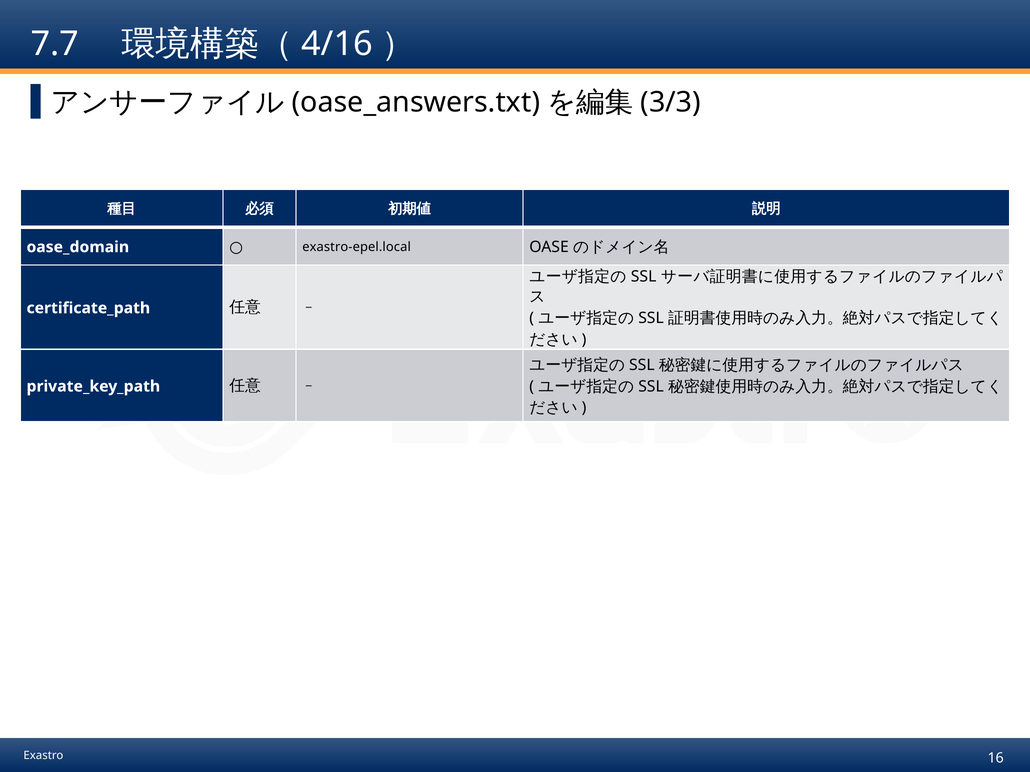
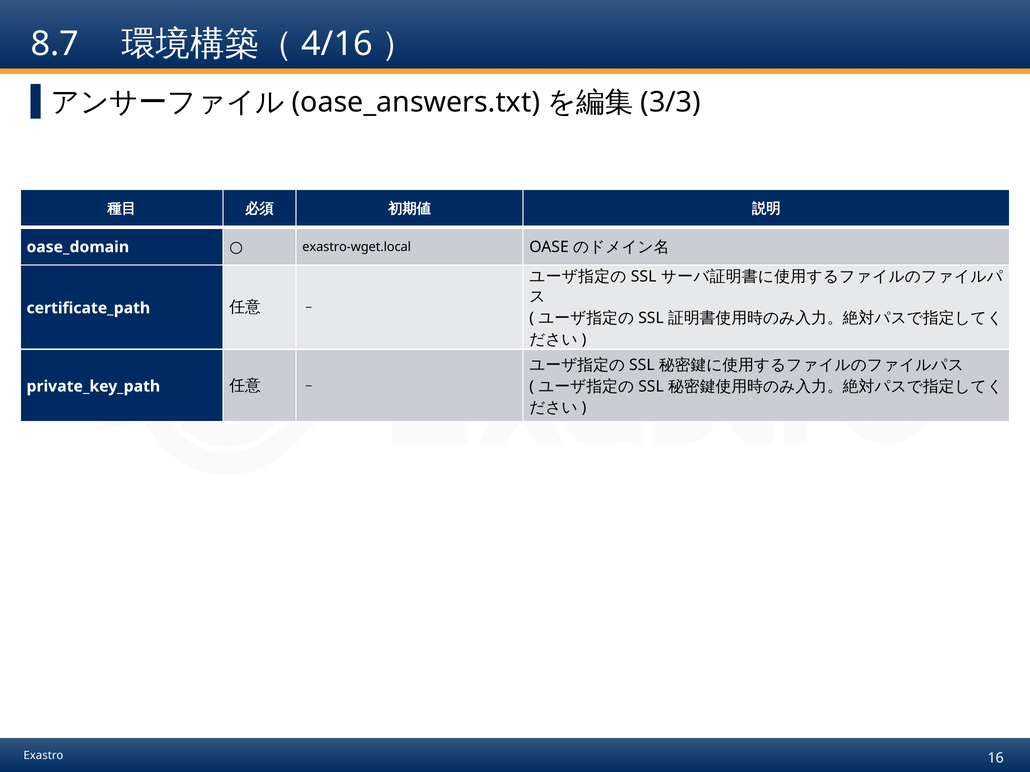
7.7: 7.7 -> 8.7 (55, 44)
exastro-epel.local: exastro-epel.local -> exastro-wget.local (357, 247)
